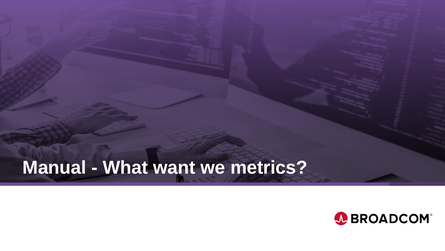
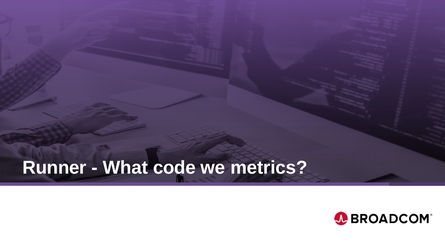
Manual: Manual -> Runner (55, 167)
want: want -> code (174, 167)
